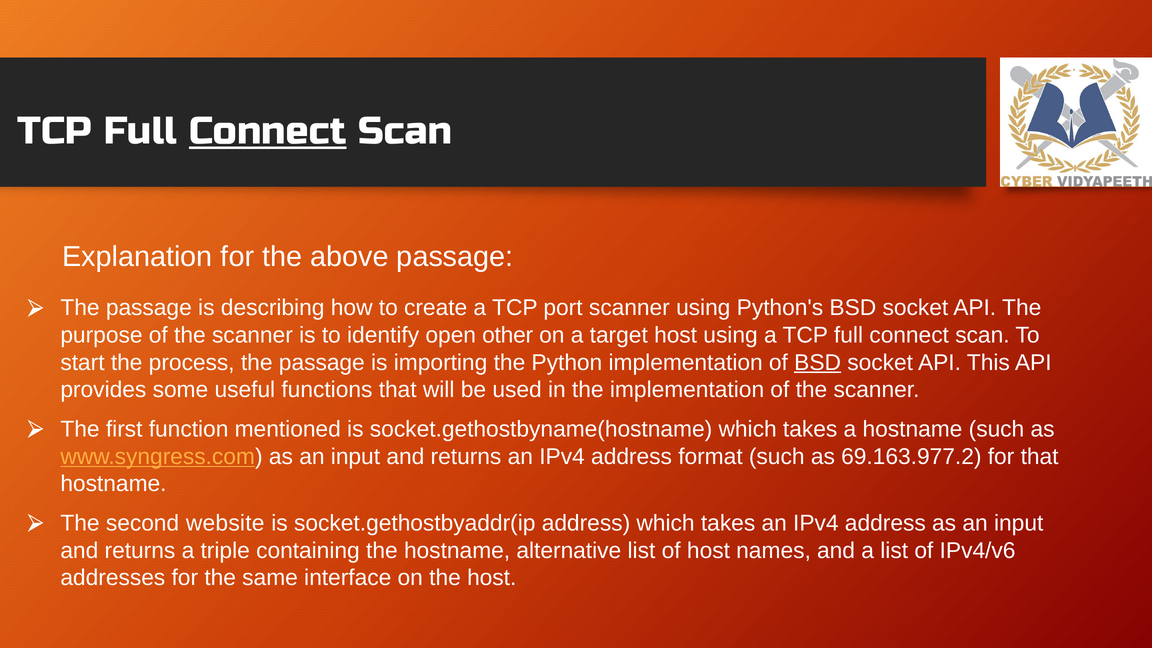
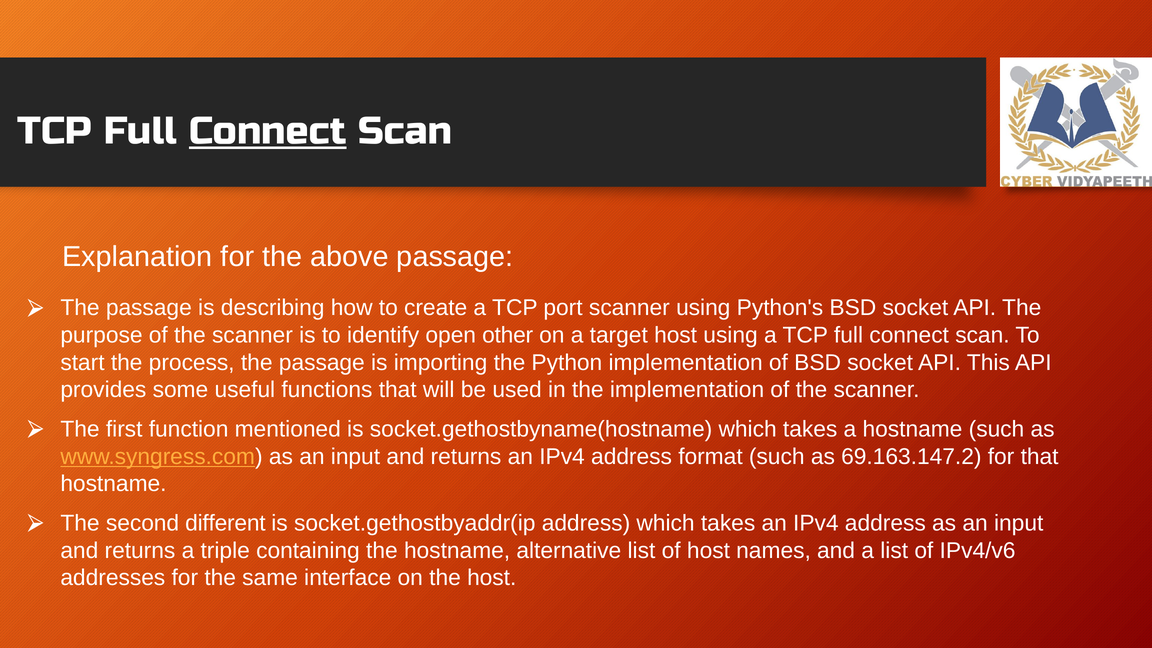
BSD underline: present -> none (818, 362)
69.163.977.2: 69.163.977.2 -> 69.163.147.2 (911, 457)
website: website -> different (225, 523)
